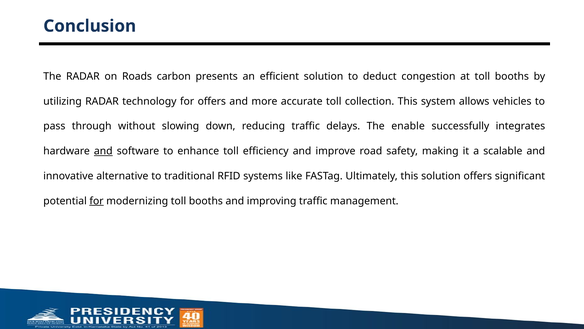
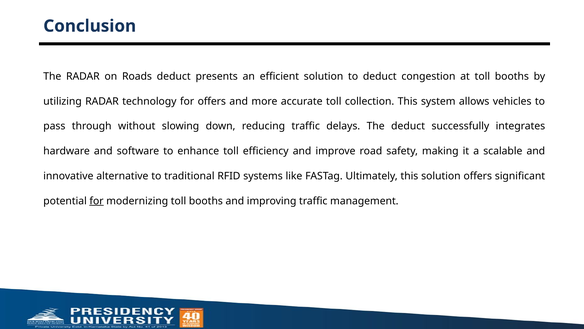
Roads carbon: carbon -> deduct (174, 76)
The enable: enable -> deduct (408, 126)
and underline: present -> none (103, 151)
